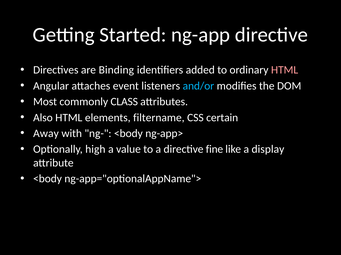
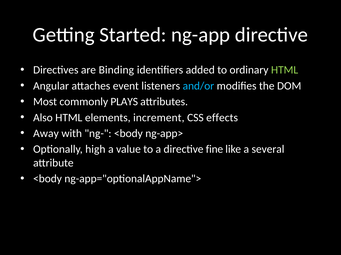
HTML colour: pink -> light green (285, 70)
CLASS: CLASS -> PLAYS (124, 102)
filtername: filtername -> increment (159, 118)
certain: certain -> effects (222, 118)
display: display -> several (268, 150)
